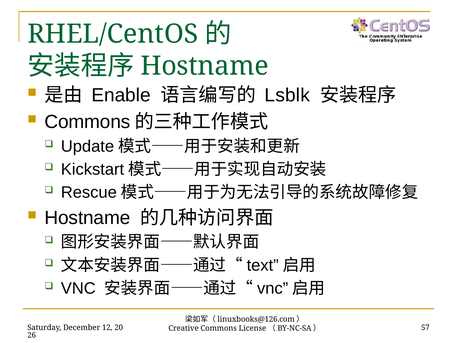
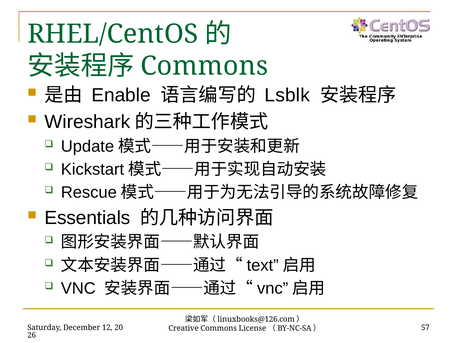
Hostname: Hostname -> Commons (204, 66)
Commons: Commons -> Wireshark (87, 122)
Hostname: Hostname -> Essentials (87, 218)
